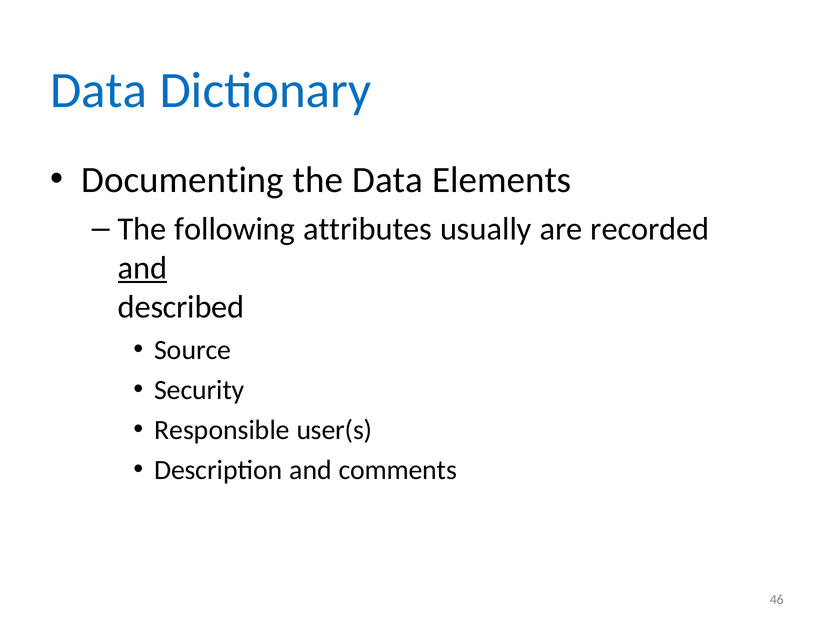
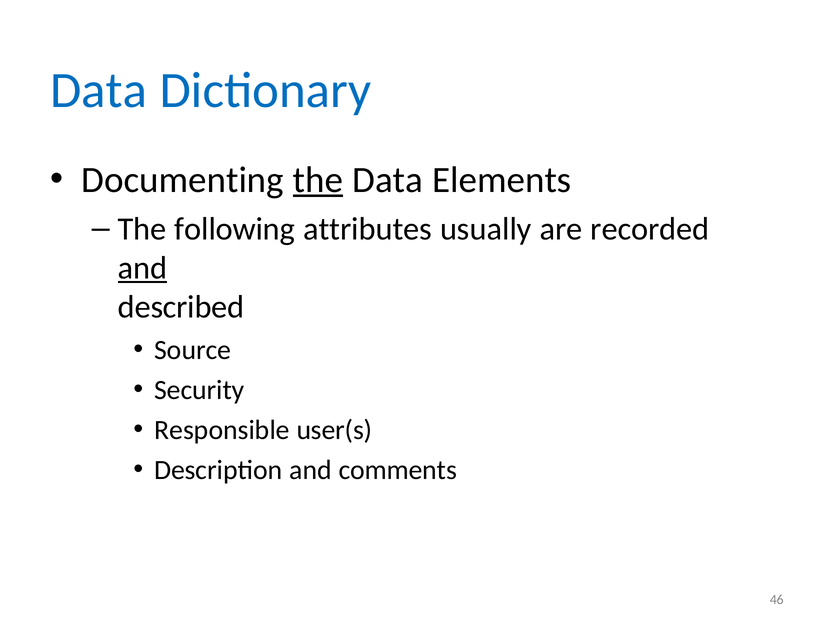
the underline: none -> present (318, 180)
